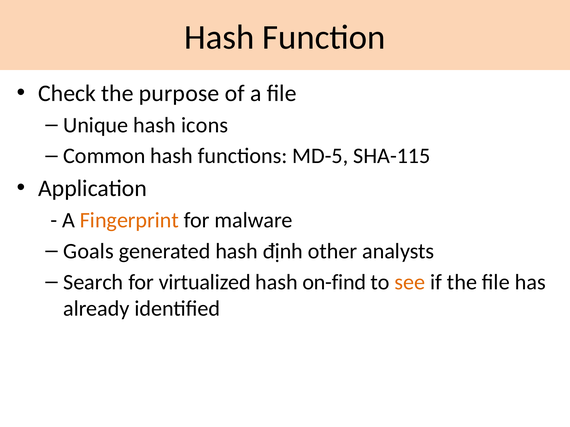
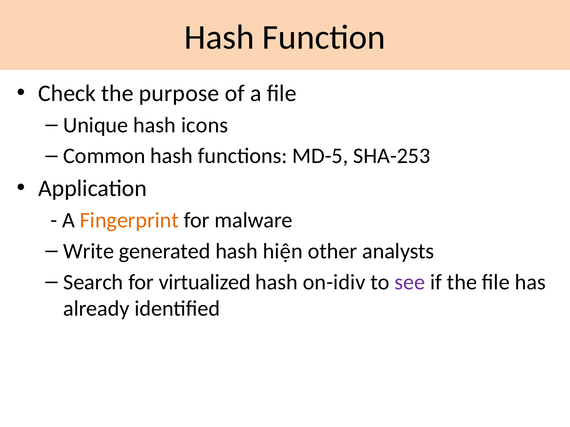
SHA-115: SHA-115 -> SHA-253 (392, 156)
Goals: Goals -> Write (89, 251)
định: định -> hiện (283, 251)
on-find: on-find -> on-idiv (334, 282)
see colour: orange -> purple (410, 282)
